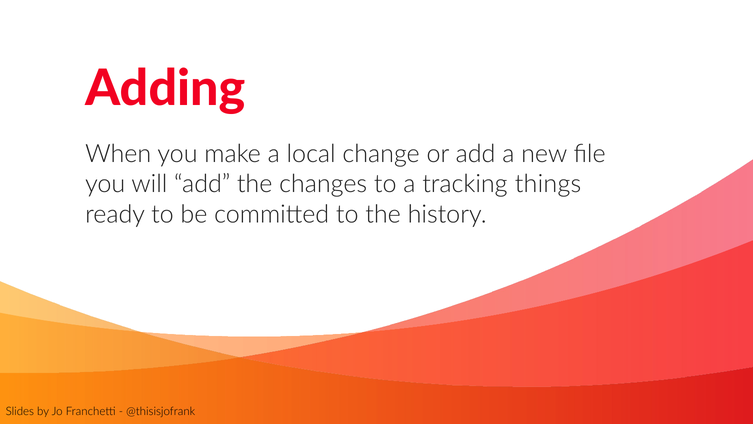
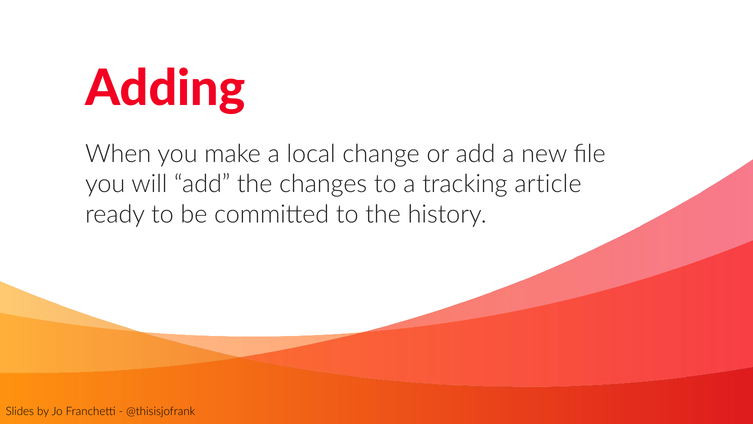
things: things -> article (548, 184)
